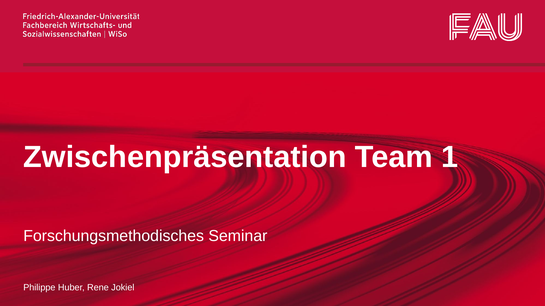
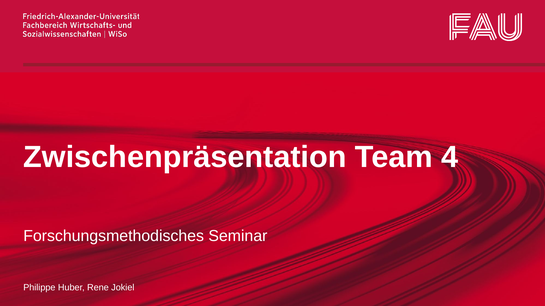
1: 1 -> 4 (450, 157)
